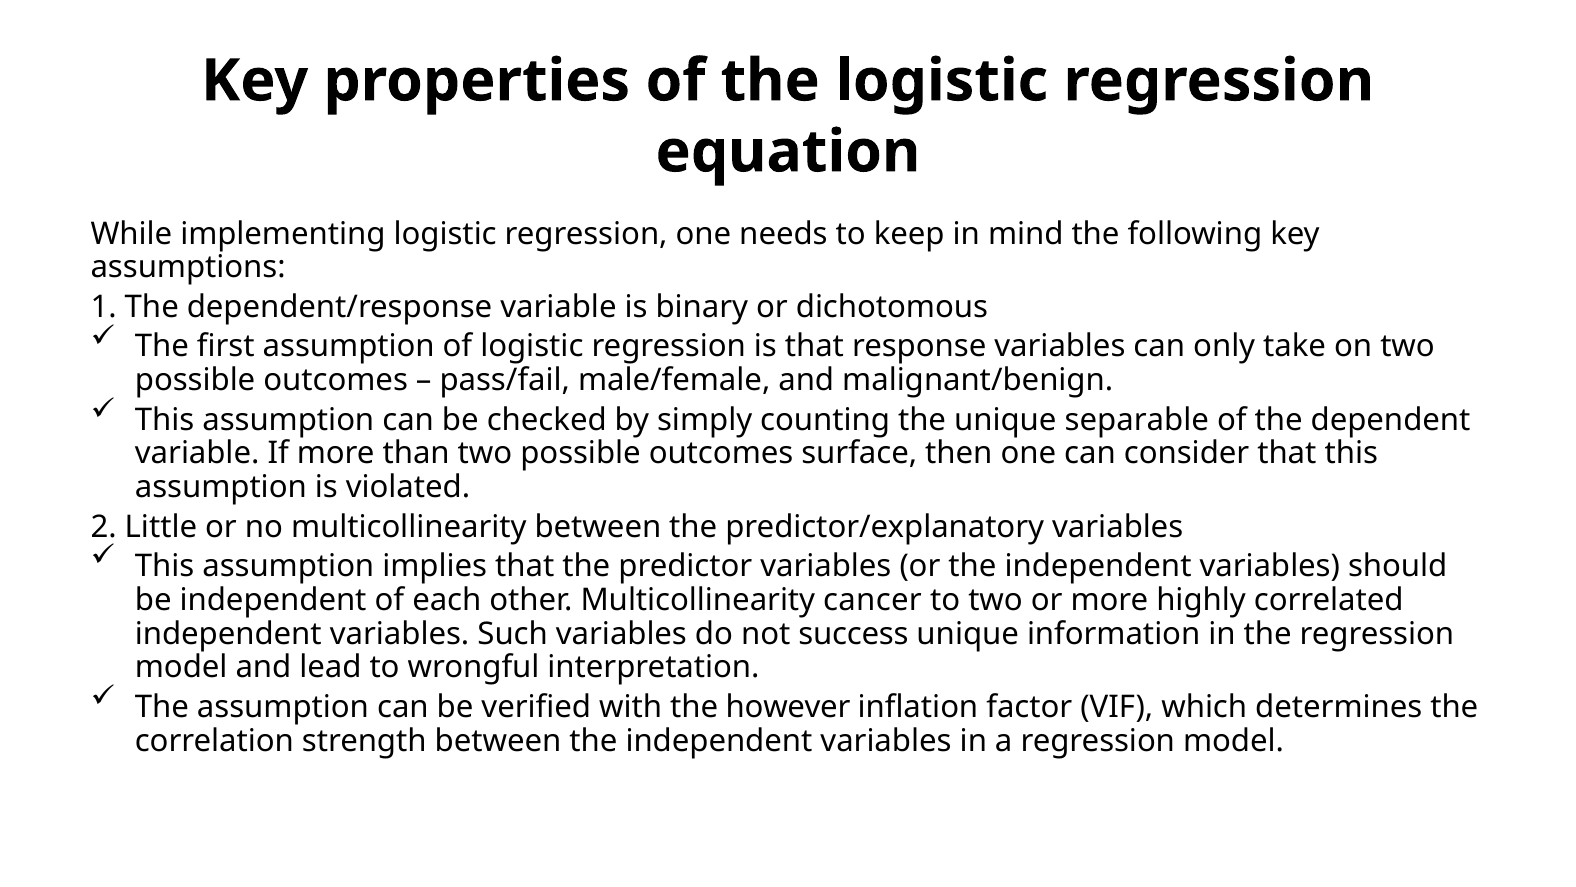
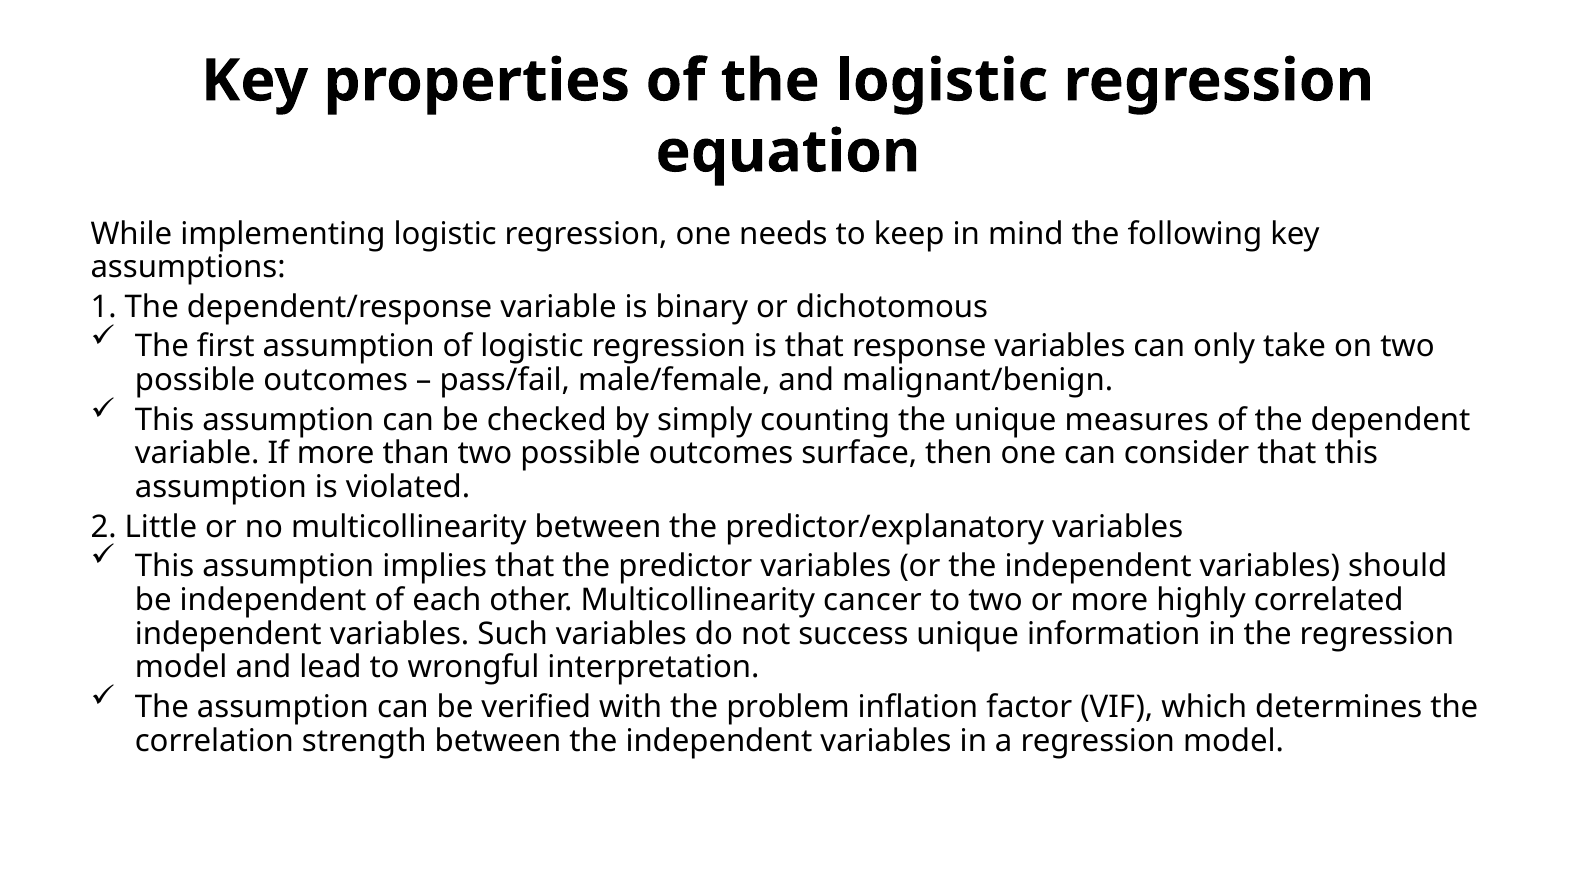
separable: separable -> measures (1137, 420)
however: however -> problem (788, 707)
